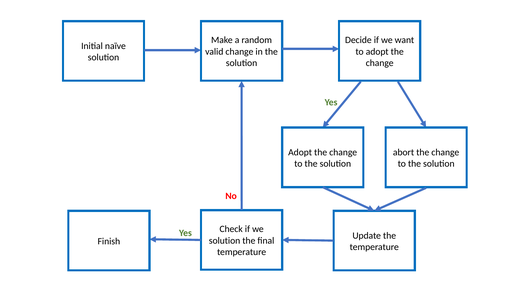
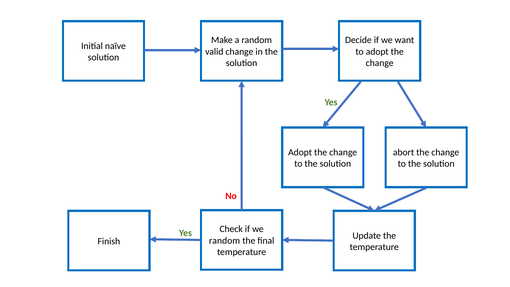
solution: solution -> random (224, 240)
